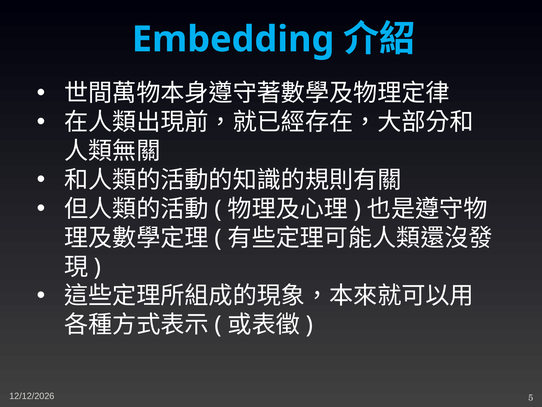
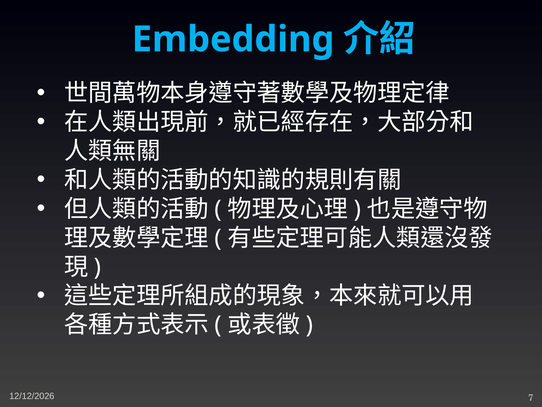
5: 5 -> 7 (531, 398)
